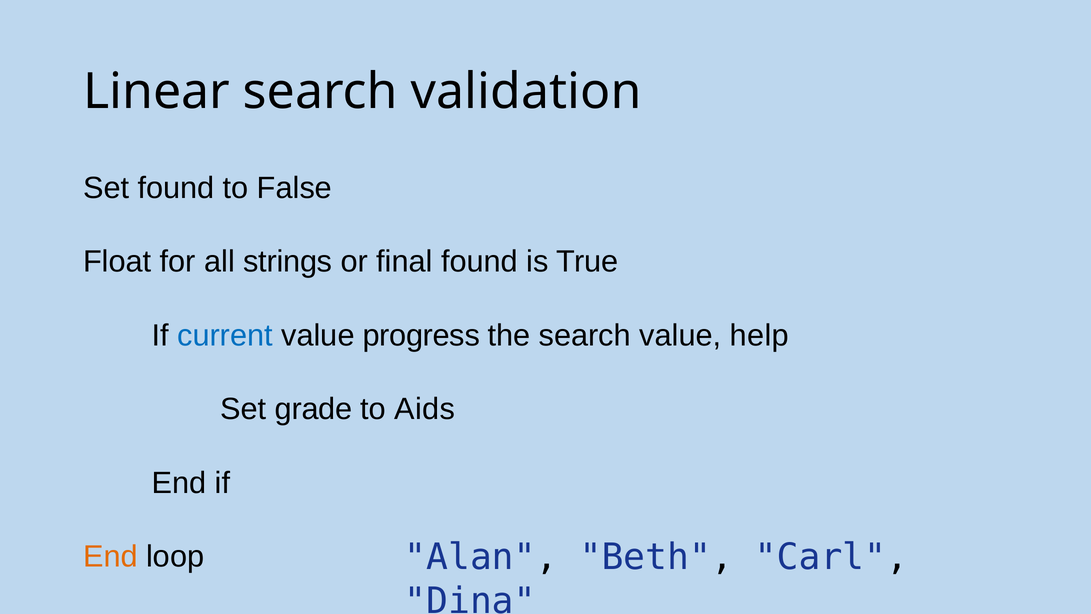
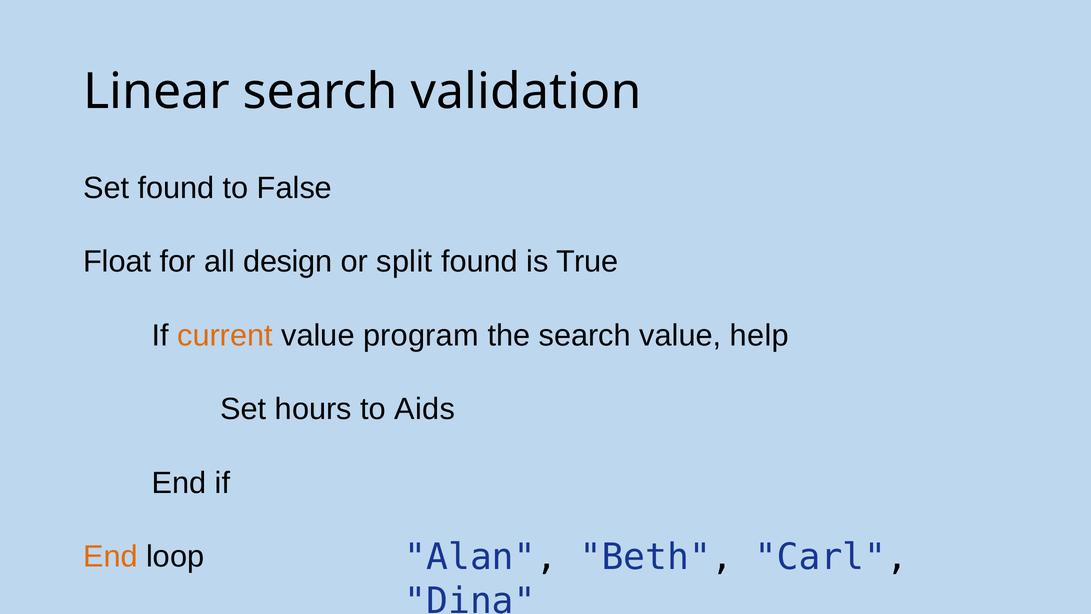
strings: strings -> design (288, 262)
final: final -> split (404, 262)
current colour: blue -> orange (225, 335)
progress: progress -> program (421, 335)
grade: grade -> hours (313, 409)
